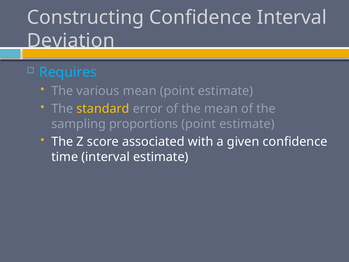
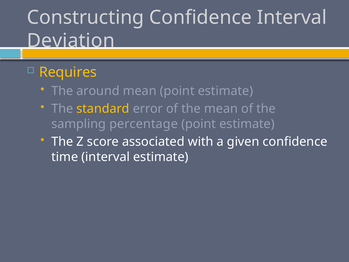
Requires colour: light blue -> yellow (68, 72)
various: various -> around (98, 91)
proportions: proportions -> percentage (144, 124)
